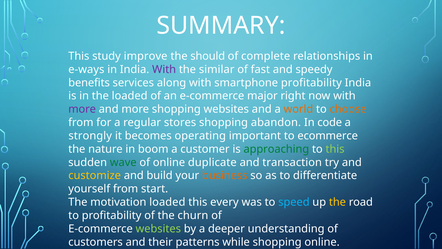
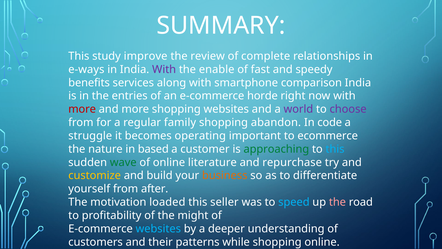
should: should -> review (208, 56)
similar: similar -> enable (217, 69)
smartphone profitability: profitability -> comparison (311, 83)
the loaded: loaded -> entries (130, 96)
major: major -> horde (262, 96)
more colour: purple -> red (82, 109)
world colour: orange -> purple (298, 109)
choose colour: orange -> purple (348, 109)
stores: stores -> family (180, 122)
strongly: strongly -> struggle (90, 136)
boom: boom -> based (153, 149)
this colour: light green -> light blue (335, 149)
duplicate: duplicate -> literature (212, 162)
transaction: transaction -> repurchase (292, 162)
start: start -> after (155, 189)
every: every -> seller (224, 202)
the colour: yellow -> pink (337, 202)
churn: churn -> might (193, 215)
websites colour: light green -> light blue (158, 228)
